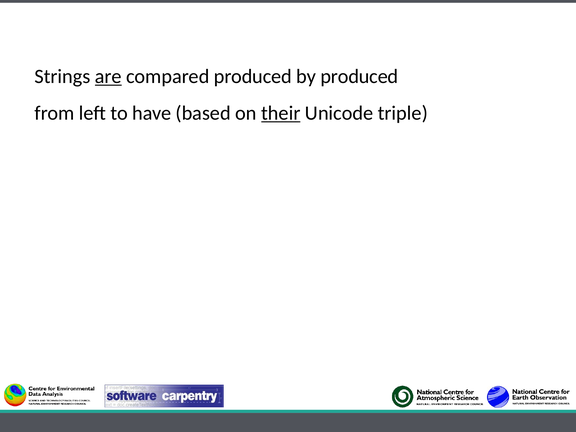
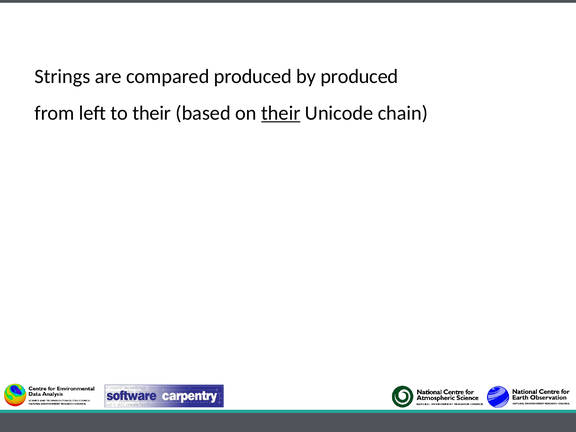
are underline: present -> none (108, 76)
to have: have -> their (152, 113)
triple: triple -> chain (403, 113)
